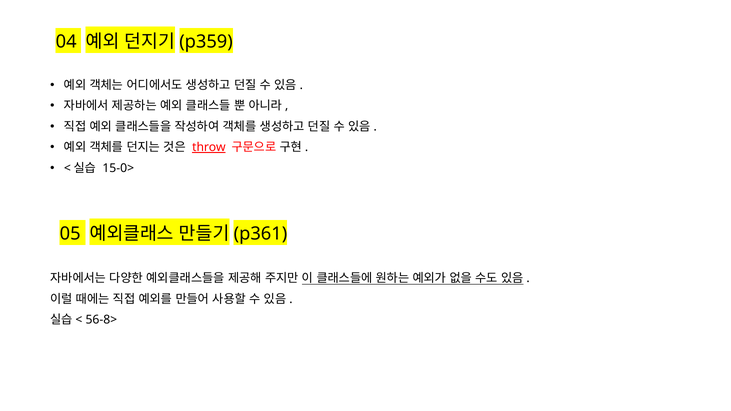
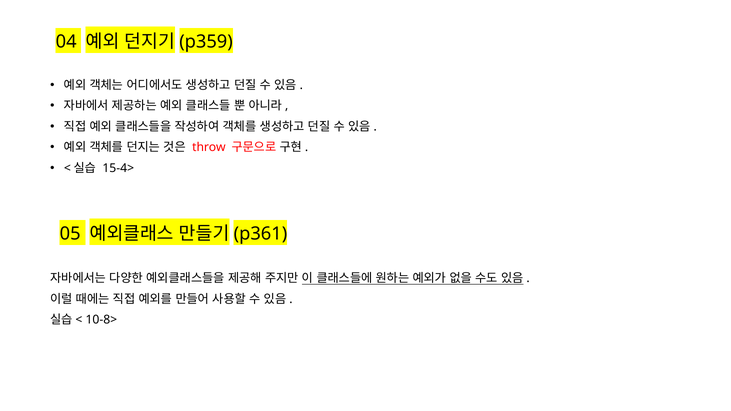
throw underline: present -> none (209, 147)
15-0>: 15-0> -> 15-4> (118, 168)
56-8>: 56-8> -> 10-8> (101, 320)
